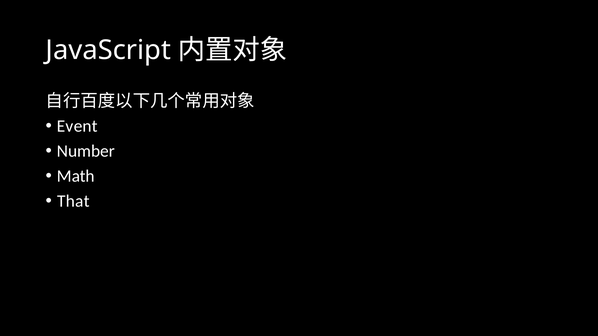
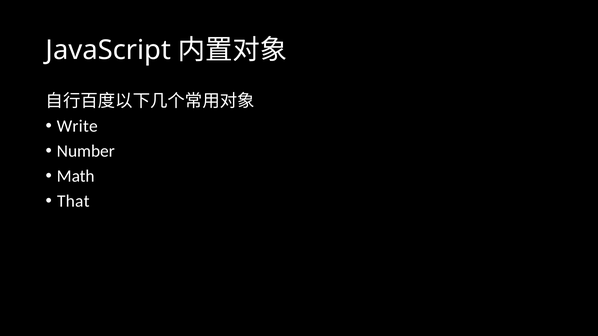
Event: Event -> Write (77, 126)
